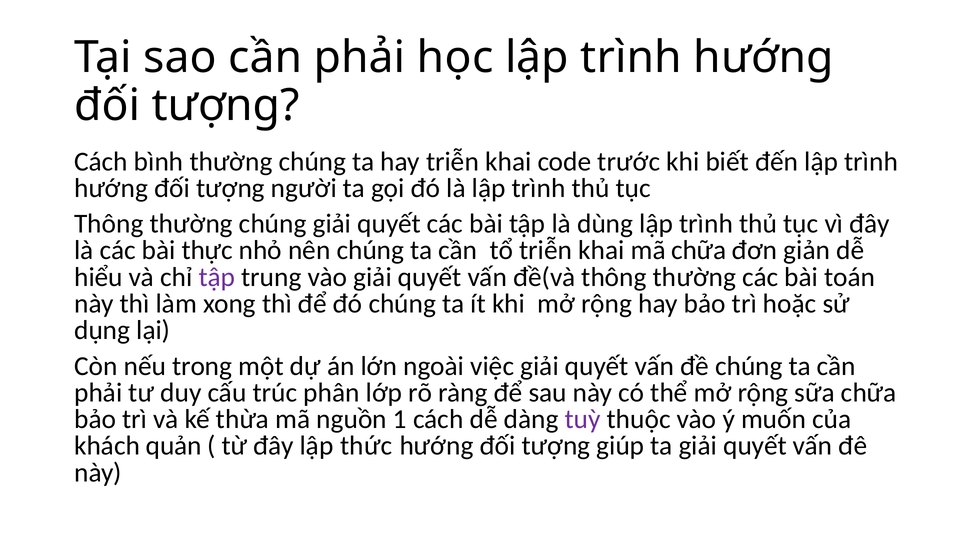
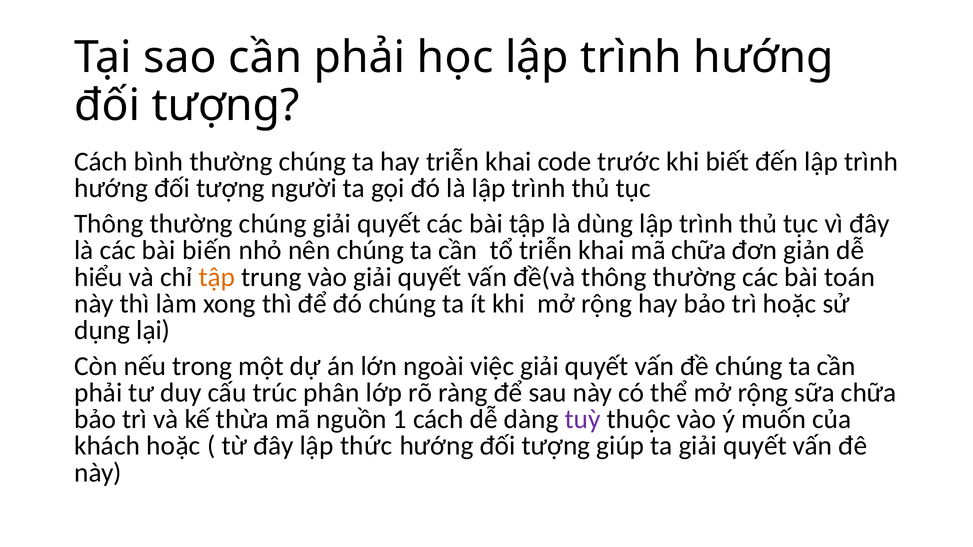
thực: thực -> biến (207, 251)
tập colour: purple -> orange (217, 277)
khách quản: quản -> hoặc (173, 446)
